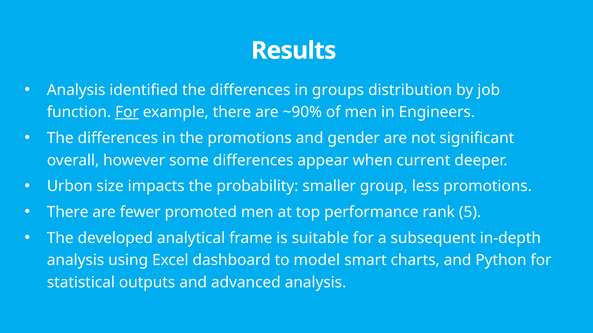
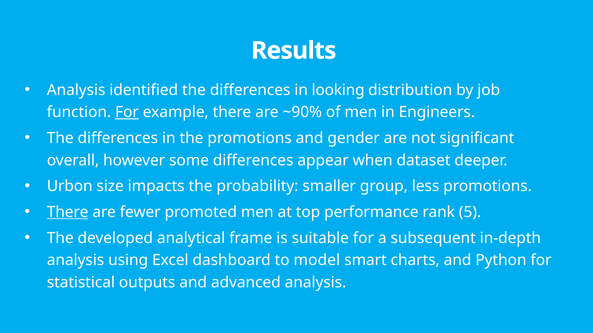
groups: groups -> looking (338, 90)
current: current -> dataset (424, 161)
There underline: none -> present (68, 212)
